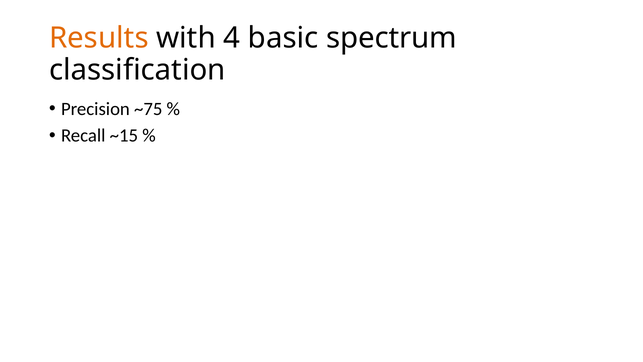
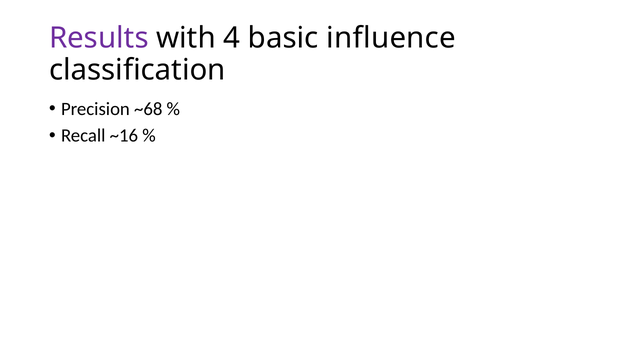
Results colour: orange -> purple (99, 38)
spectrum: spectrum -> influence (391, 38)
~75: ~75 -> ~68 (148, 109)
~15: ~15 -> ~16 (124, 136)
